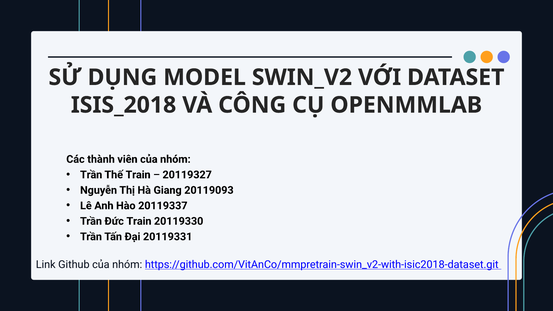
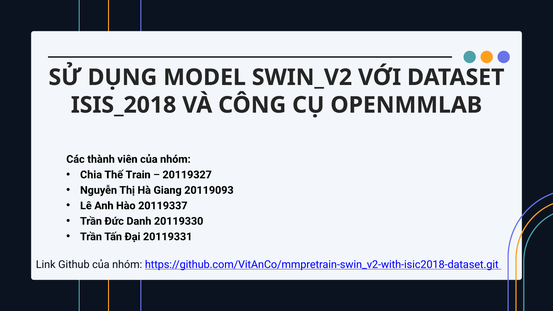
Trần: Trần -> Chia (91, 175)
Đức Train: Train -> Danh (139, 221)
